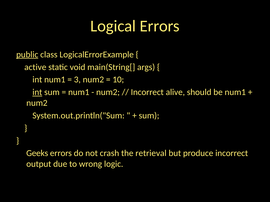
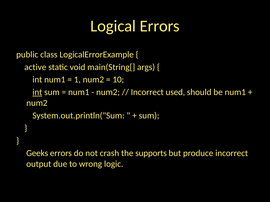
public underline: present -> none (27, 55)
3: 3 -> 1 (77, 80)
alive: alive -> used (175, 92)
retrieval: retrieval -> supports (151, 154)
